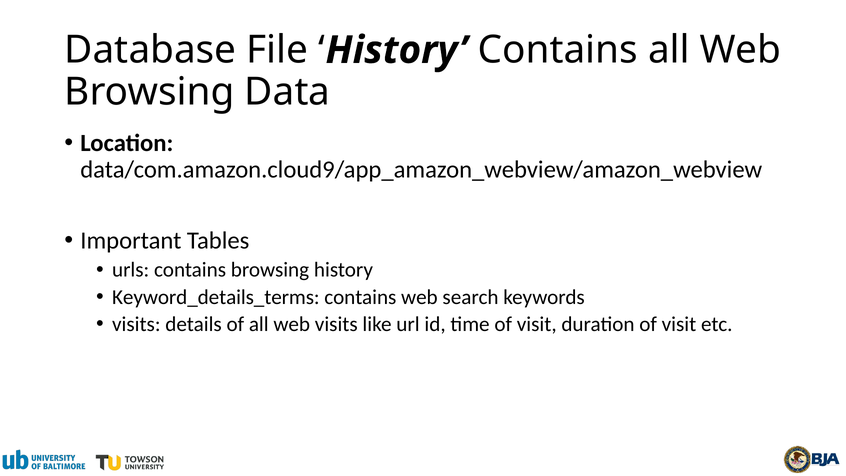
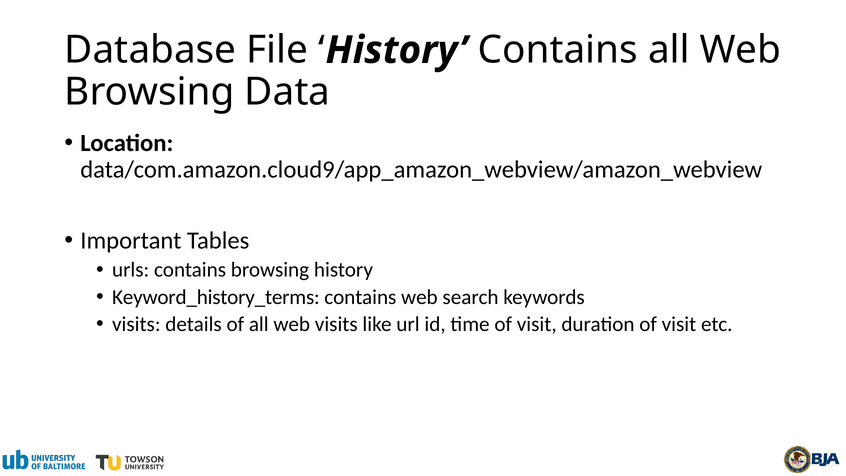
Keyword_details_terms: Keyword_details_terms -> Keyword_history_terms (216, 297)
